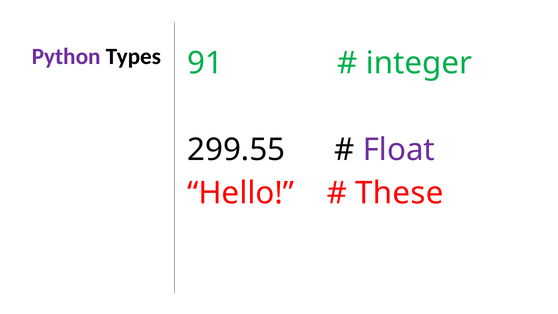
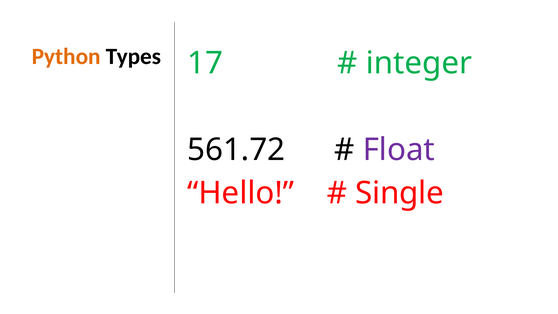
Python colour: purple -> orange (66, 56)
91: 91 -> 17 (205, 63)
299.55: 299.55 -> 561.72 (236, 150)
These: These -> Single (400, 193)
